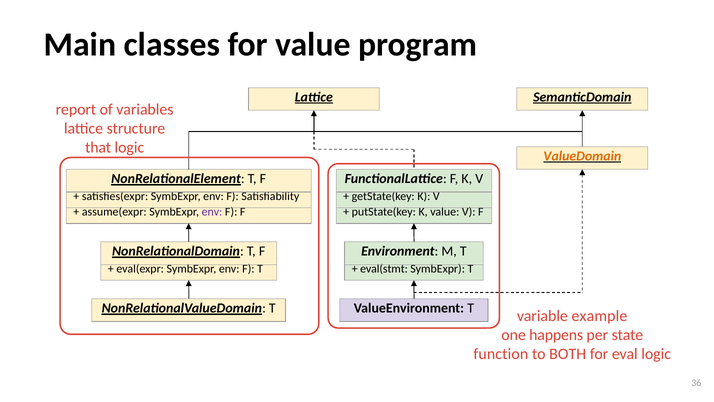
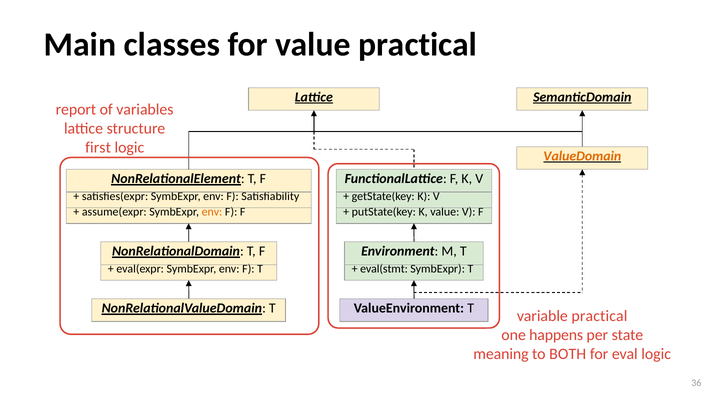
value program: program -> practical (418, 44)
that: that -> first (98, 147)
env colour: purple -> orange (212, 212)
variable example: example -> practical (599, 316)
function: function -> meaning (501, 354)
